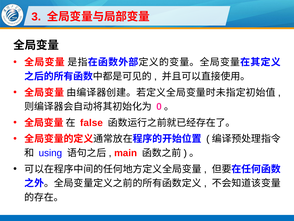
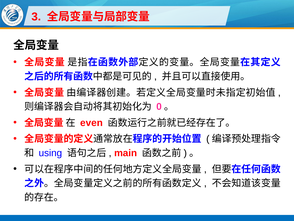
false: false -> even (91, 123)
